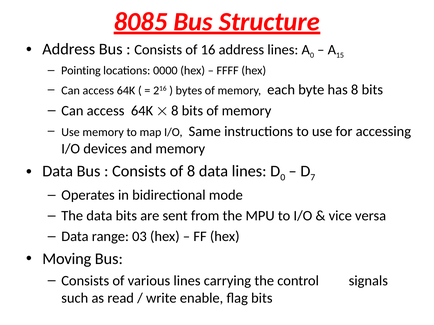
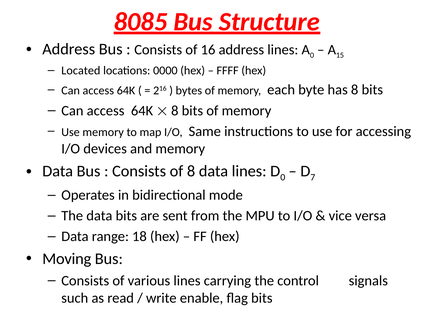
Pointing: Pointing -> Located (81, 71)
03: 03 -> 18 (139, 237)
